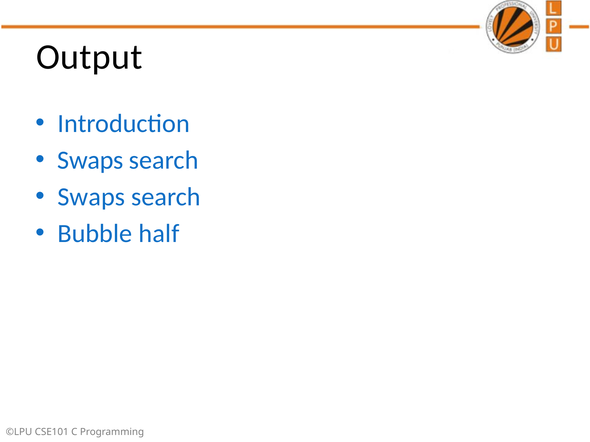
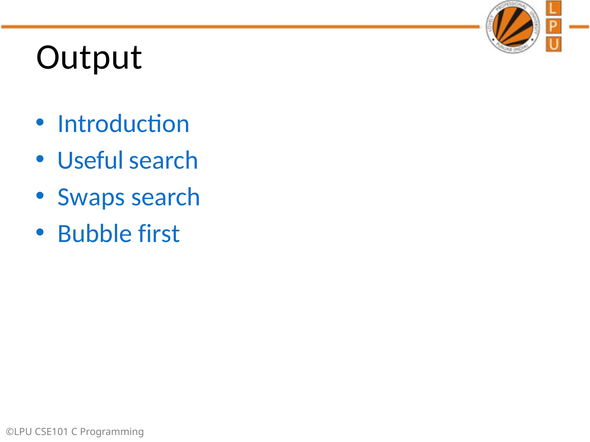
Swaps: Swaps -> Useful (90, 160)
half: half -> first (159, 234)
